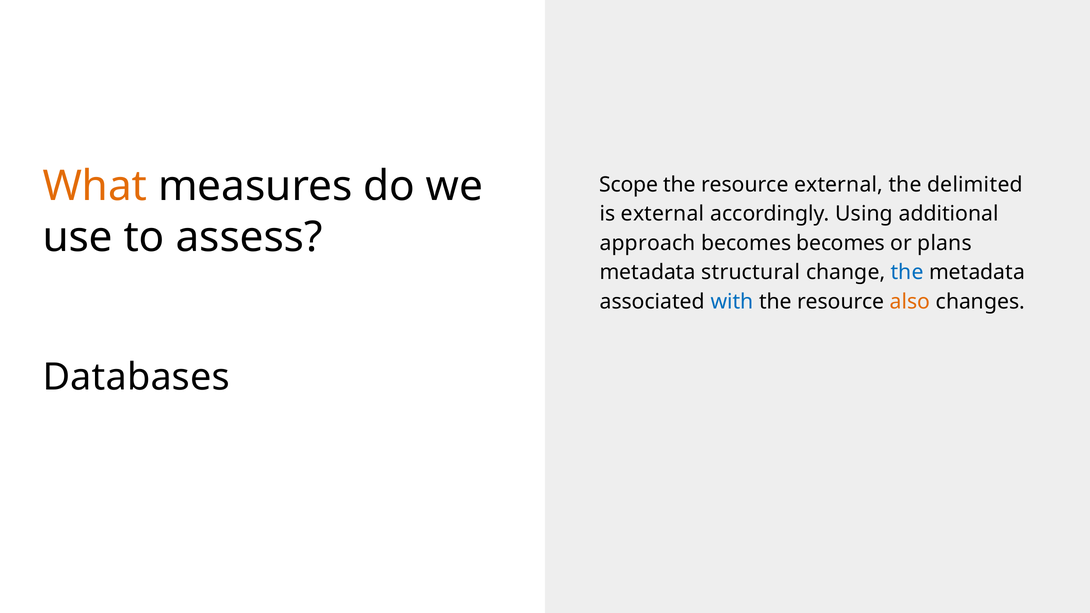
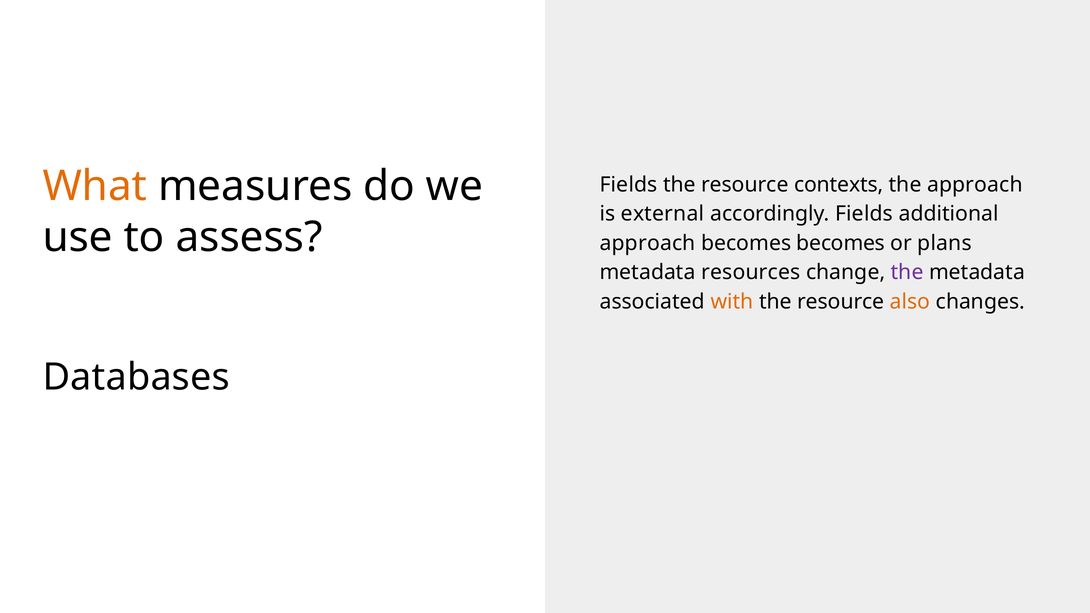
Scope: Scope -> Fields (629, 185)
resource external: external -> contexts (839, 185)
the delimited: delimited -> approach (975, 185)
accordingly Using: Using -> Fields (864, 214)
structural: structural -> resources (751, 272)
the colour: blue -> purple (907, 272)
with colour: blue -> orange (732, 302)
